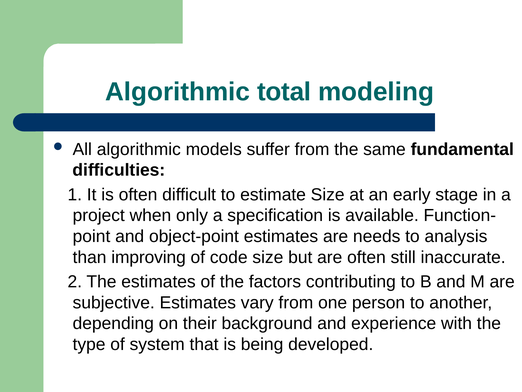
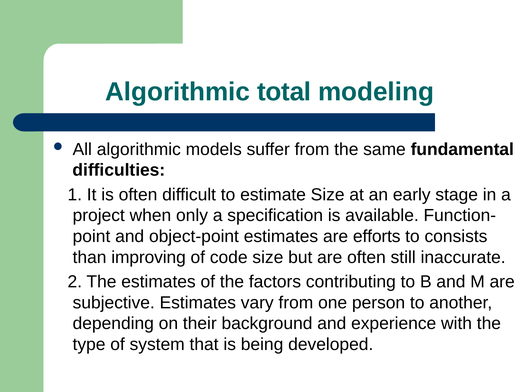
needs: needs -> efforts (377, 236)
analysis: analysis -> consists (456, 236)
